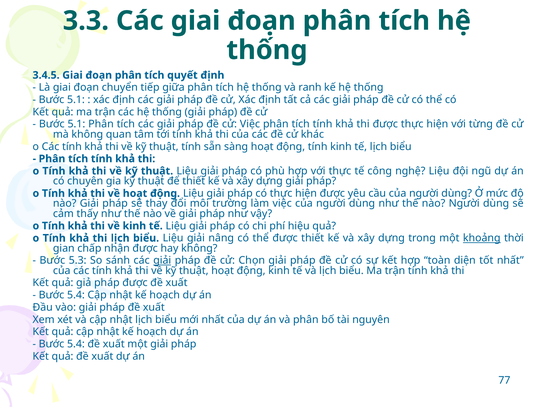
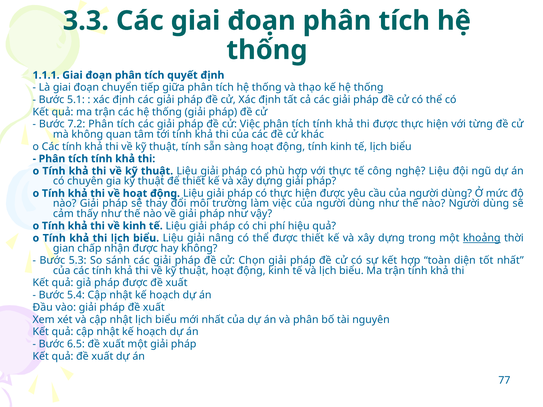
3.4.5: 3.4.5 -> 1.1.1 (46, 75)
ranh: ranh -> thạo (310, 87)
5.1: 5.1 -> 7.2 (76, 124)
giải underline: present -> none (162, 261)
5.4: 5.4 -> 6.5 (76, 344)
